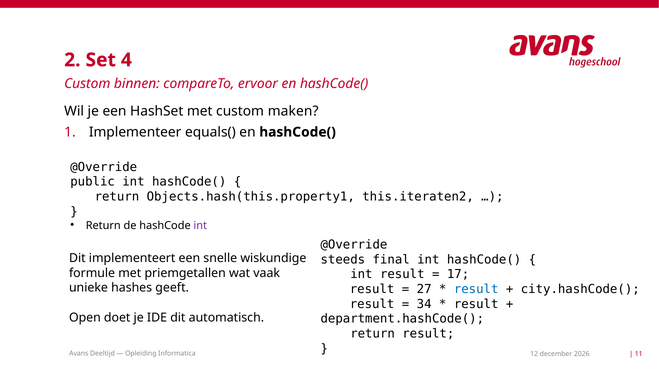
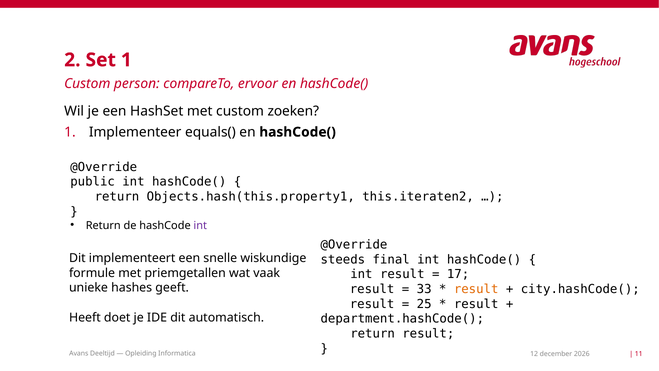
Set 4: 4 -> 1 (126, 60)
binnen: binnen -> person (137, 84)
maken: maken -> zoeken (293, 111)
27: 27 -> 33 (424, 289)
result colour: blue -> orange (476, 289)
34: 34 -> 25 (424, 304)
Open: Open -> Heeft (85, 317)
